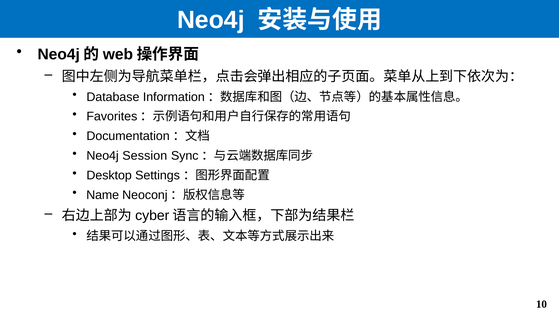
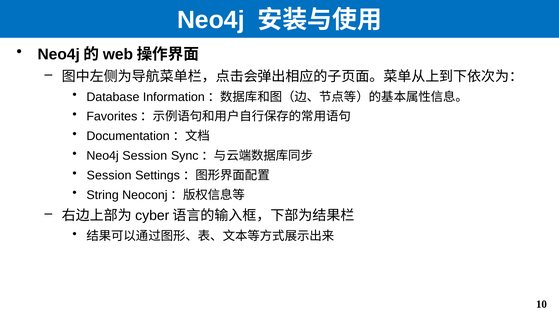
Desktop: Desktop -> Session (109, 175)
Name: Name -> String (103, 195)
